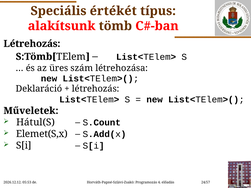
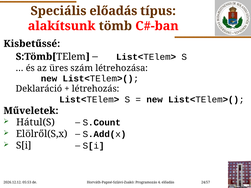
Speciális értékét: értékét -> előadás (113, 11)
Létrehozás: Létrehozás -> Kisbetűssé (32, 44)
Elemet(S,x: Elemet(S,x -> Elölről(S,x (42, 134)
